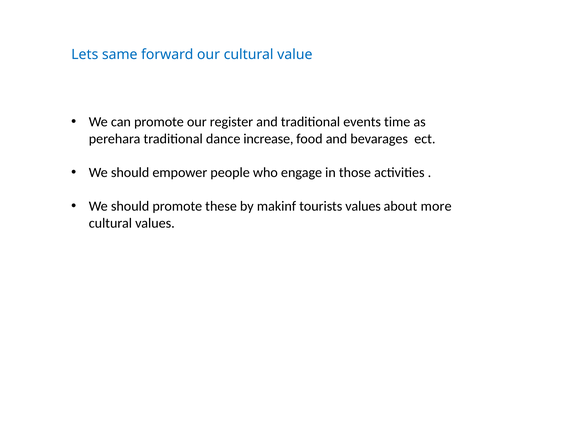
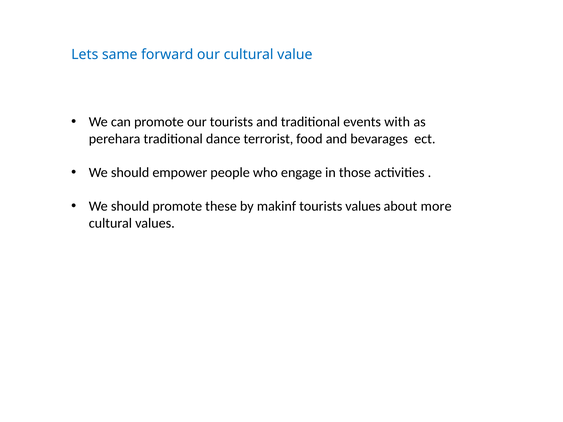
our register: register -> tourists (231, 122)
time: time -> with (397, 122)
increase: increase -> terrorist (268, 139)
